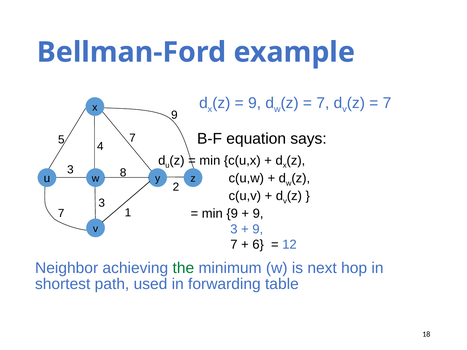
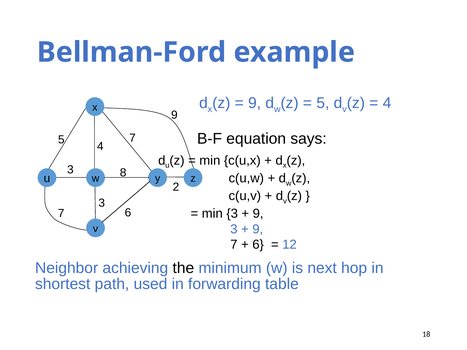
7: 7 -> 5 (323, 103)
7: 7 -> 4 (387, 103)
min 9: 9 -> 3 (232, 214)
7 1: 1 -> 6 (128, 213)
the colour: green -> black (183, 268)
